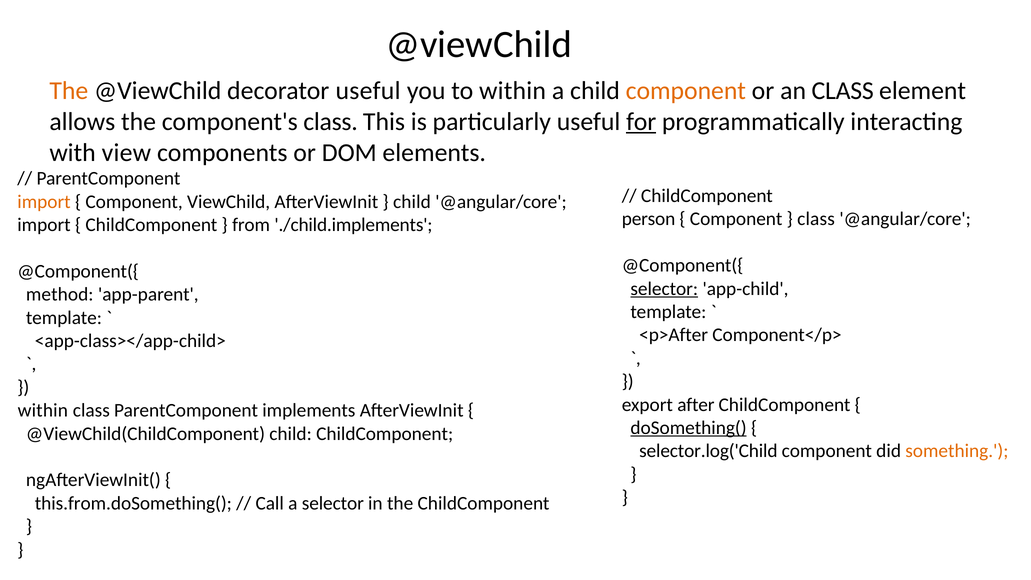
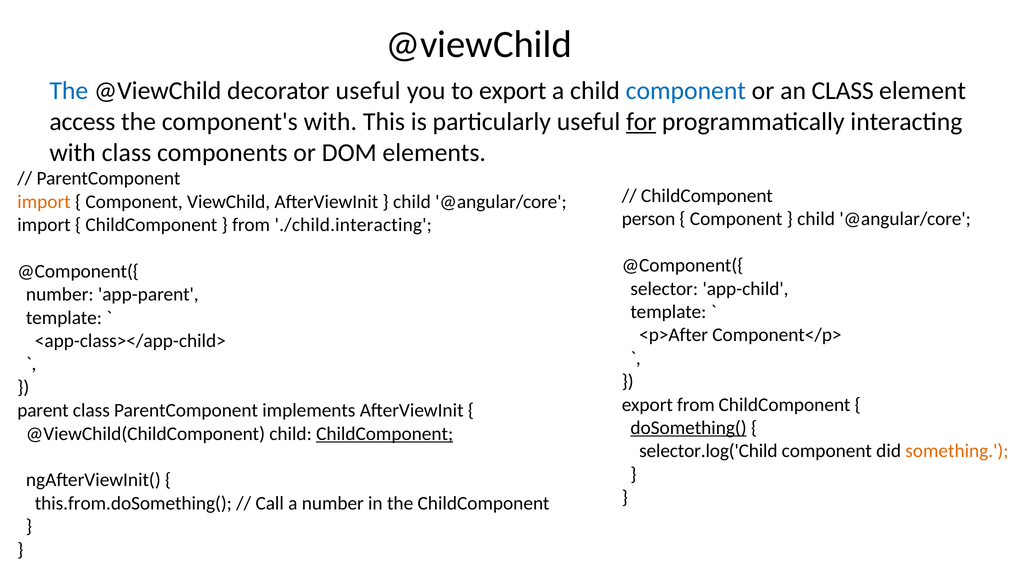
The colour: orange -> blue (69, 91)
to within: within -> export (513, 91)
component colour: orange -> blue (686, 91)
allows: allows -> access (82, 122)
component's class: class -> with (330, 122)
with view: view -> class (126, 153)
class: class -> child (816, 219)
./child.implements: ./child.implements -> ./child.interacting (353, 225)
selector underline: present -> none (664, 289)
method: method -> number (60, 294)
export after: after -> from (696, 405)
within: within -> parent (43, 410)
ChildComponent underline: none -> present (385, 434)
a selector: selector -> number (333, 503)
